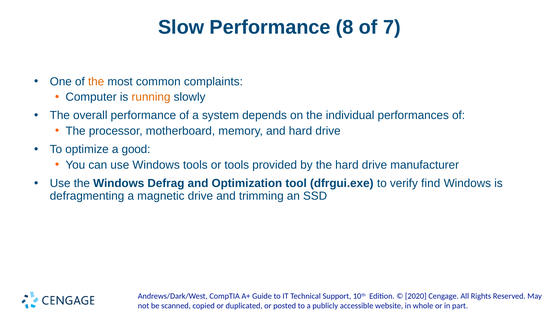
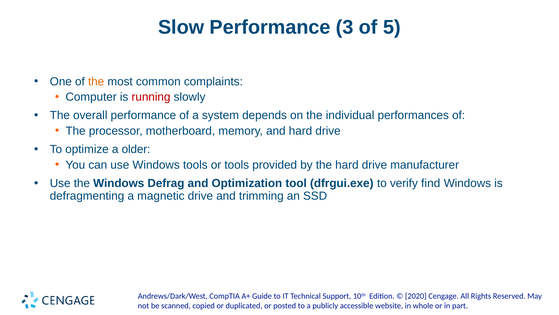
8: 8 -> 3 (345, 27)
7: 7 -> 5 (392, 27)
running colour: orange -> red (151, 97)
good: good -> older (136, 149)
